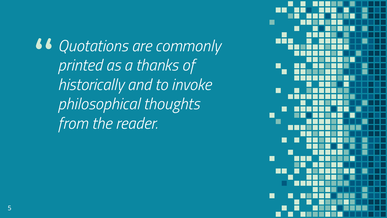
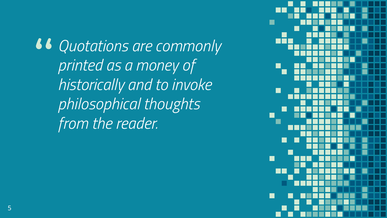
thanks: thanks -> money (157, 65)
